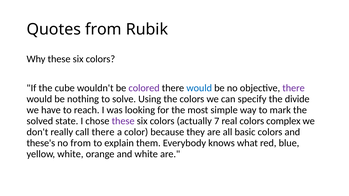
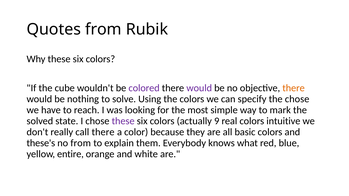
would colour: blue -> purple (199, 88)
there colour: purple -> orange (294, 88)
the divide: divide -> chose (297, 99)
7: 7 -> 9 (217, 121)
complex: complex -> intuitive (283, 121)
yellow white: white -> entire (70, 154)
